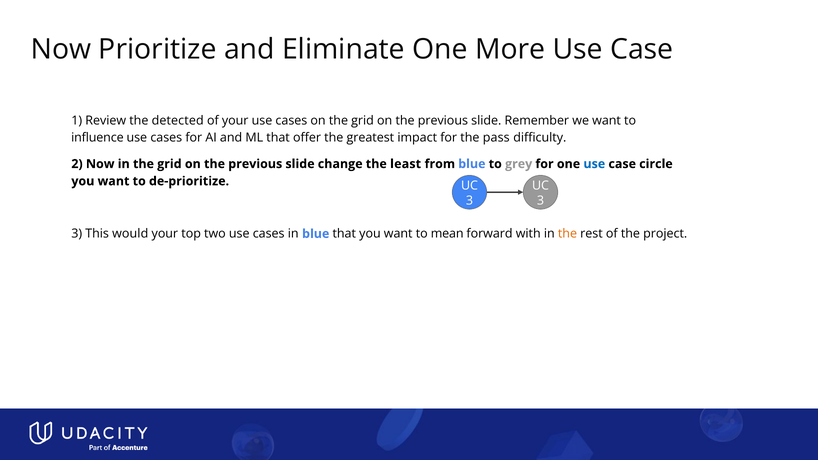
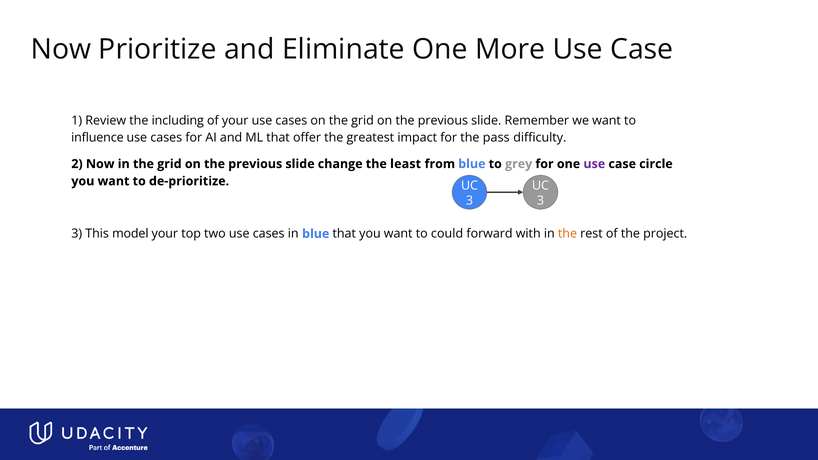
detected: detected -> including (178, 120)
use colour: blue -> purple (594, 164)
would: would -> model (130, 234)
mean: mean -> could (447, 234)
